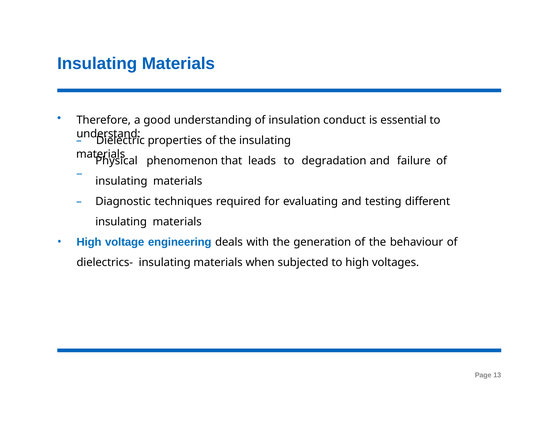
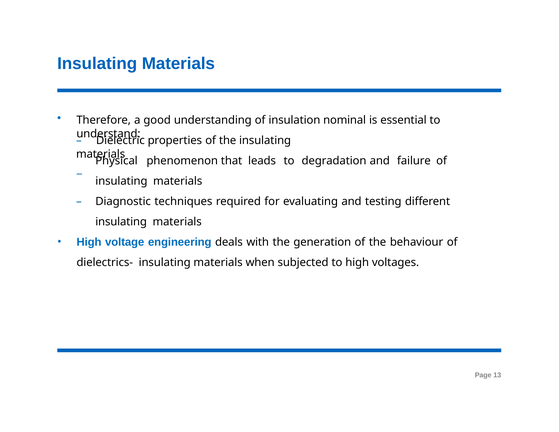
conduct: conduct -> nominal (345, 120)
